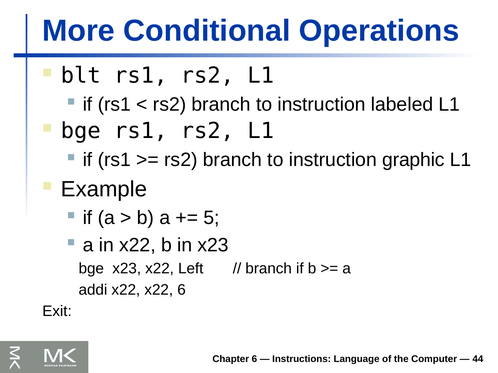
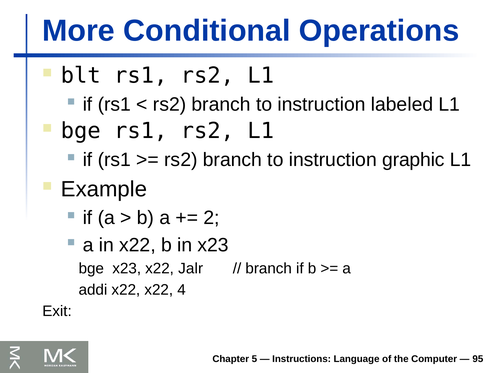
5: 5 -> 2 (212, 218)
Left: Left -> Jalr (191, 269)
x22 6: 6 -> 4 (182, 290)
Chapter 6: 6 -> 5 (254, 359)
44: 44 -> 95 (478, 359)
